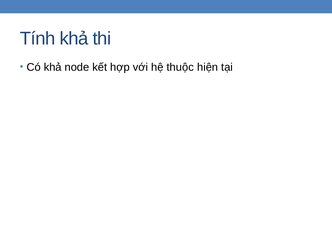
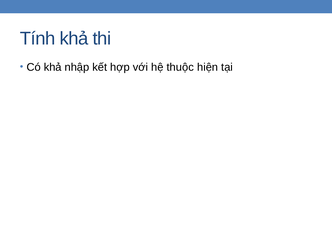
node: node -> nhập (77, 67)
